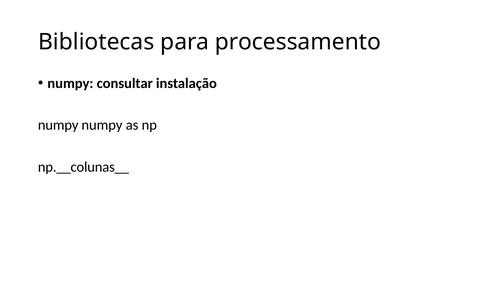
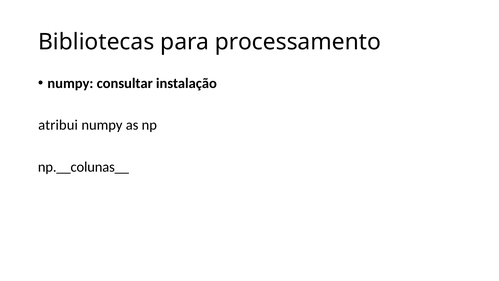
numpy: numpy -> atribui (58, 125)
